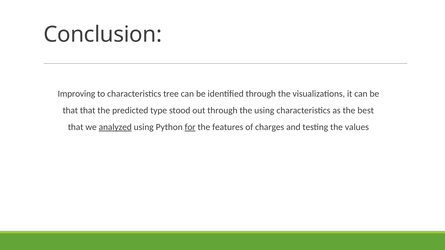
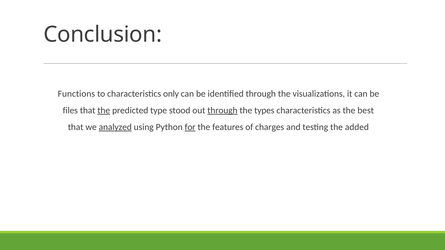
Improving: Improving -> Functions (76, 94)
tree: tree -> only (171, 94)
that: that -> files (70, 110)
the underline: none -> present (104, 110)
through underline: none -> present (222, 110)
the using: using -> types (264, 110)
values: values -> added (357, 127)
